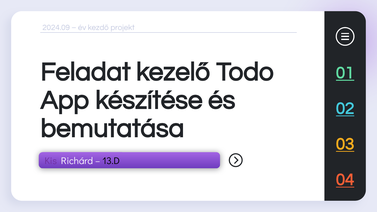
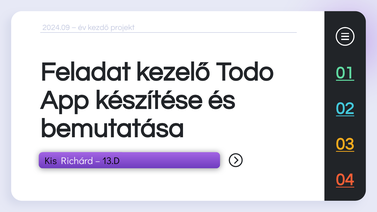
Kis colour: purple -> black (51, 161)
